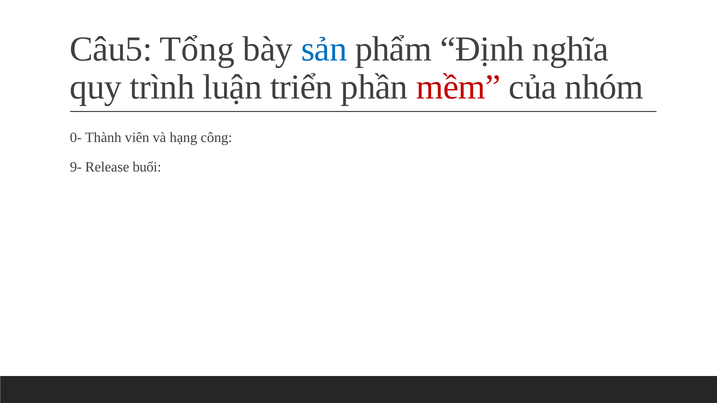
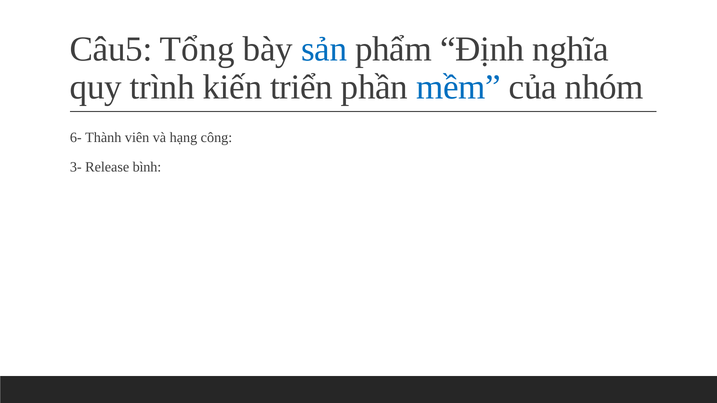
luận: luận -> kiến (232, 87)
mềm colour: red -> blue (459, 87)
0-: 0- -> 6- (76, 138)
9-: 9- -> 3- (76, 167)
buổi: buổi -> bình (147, 167)
